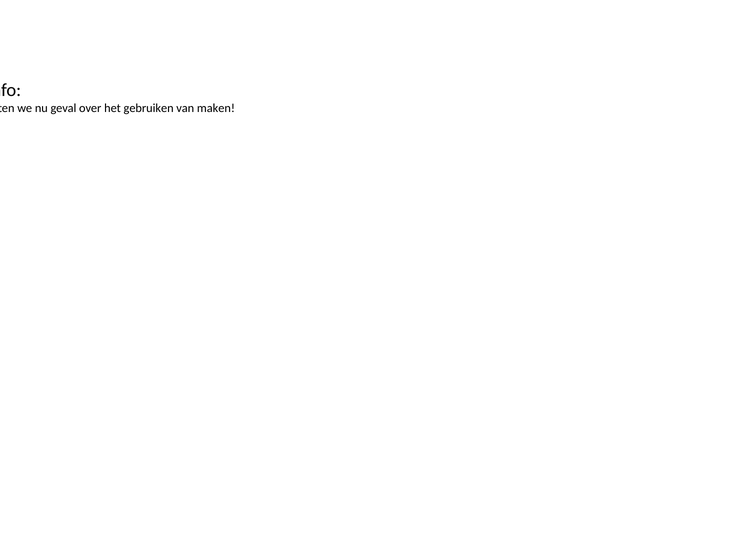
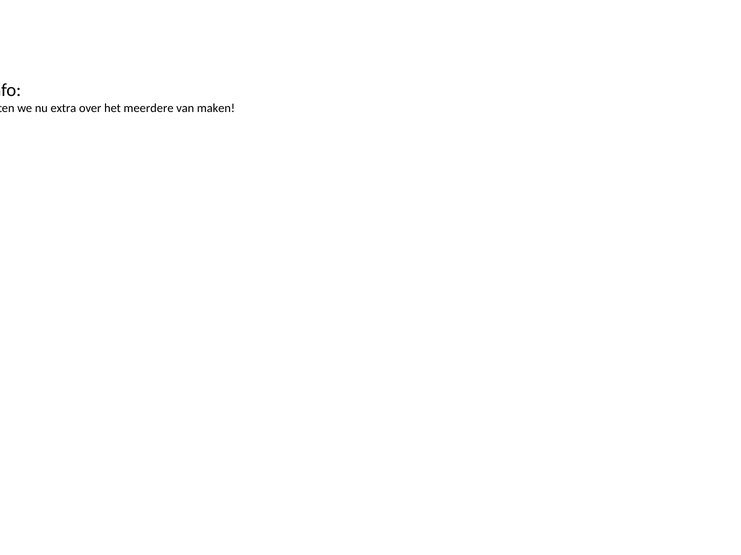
geval: geval -> extra (63, 108)
gebruiken: gebruiken -> meerdere (149, 108)
